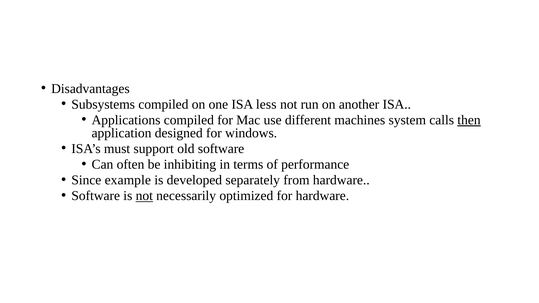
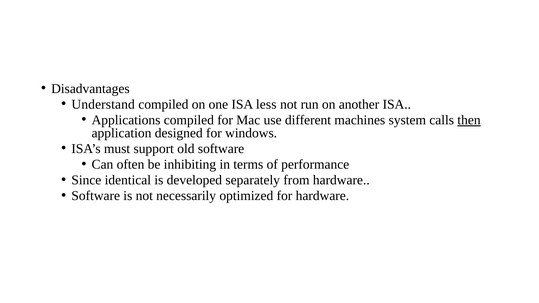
Subsystems: Subsystems -> Understand (103, 104)
example: example -> identical (128, 180)
not underline: present -> none (144, 196)
